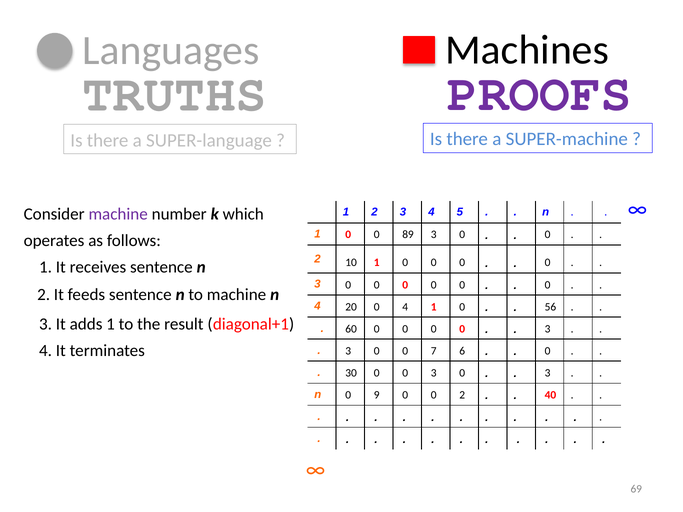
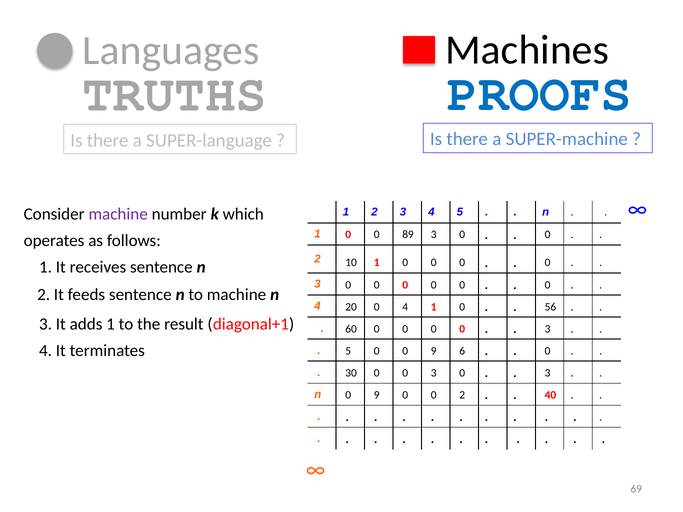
PROOFS colour: purple -> blue (539, 93)
3: 3 -> 5 (348, 351)
0 0 7: 7 -> 9 (434, 351)
